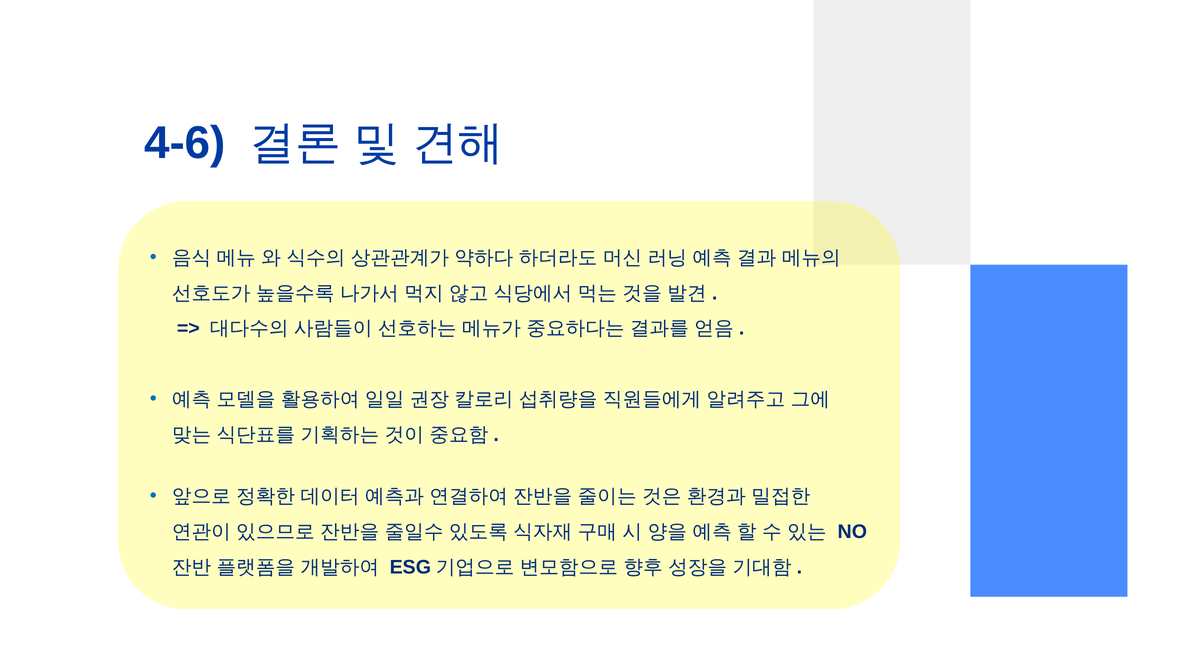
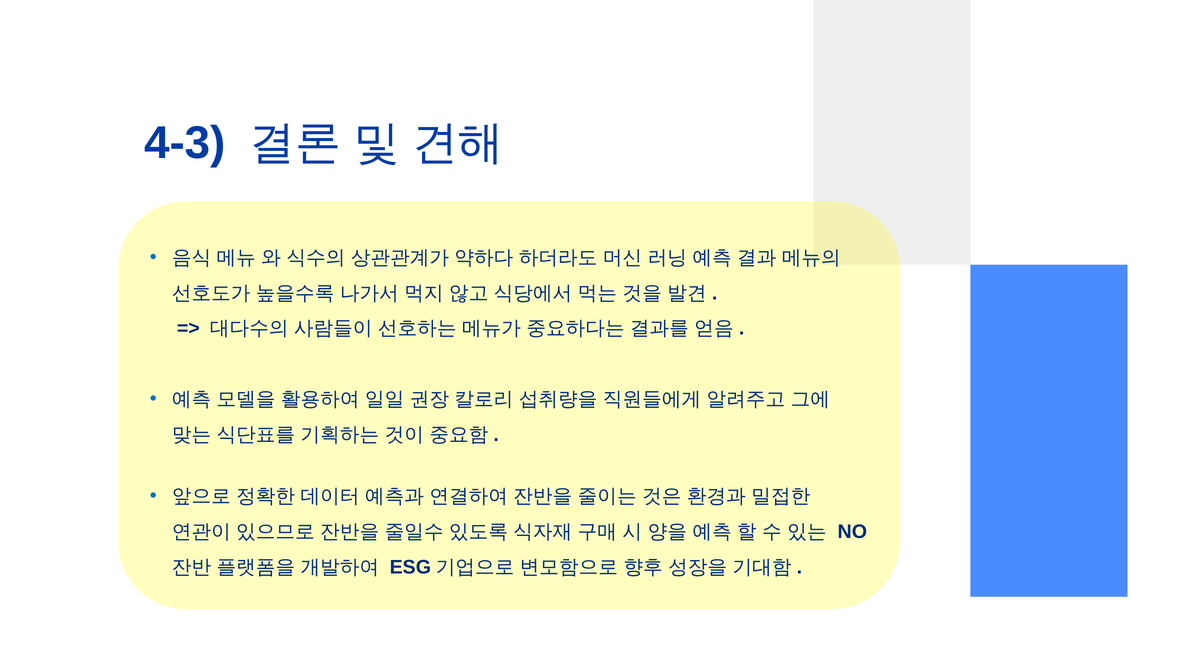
4-6: 4-6 -> 4-3 (185, 143)
